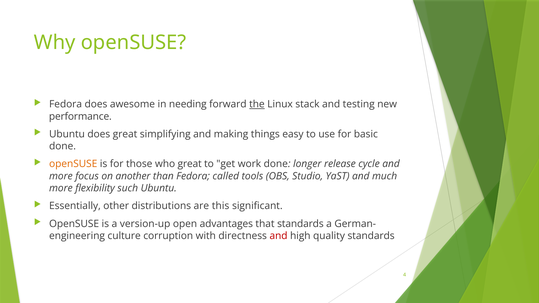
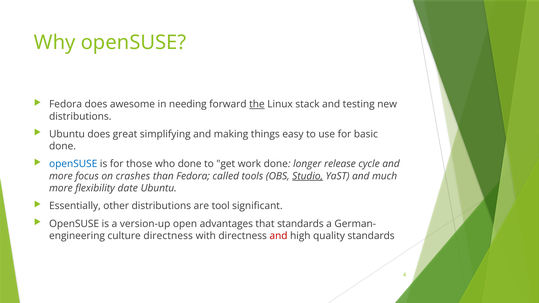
performance: performance -> distributions (80, 116)
openSUSE colour: orange -> blue (73, 164)
who great: great -> done (190, 164)
another: another -> crashes (133, 176)
Studio underline: none -> present (308, 176)
such: such -> date (128, 188)
this: this -> tool (221, 206)
culture corruption: corruption -> directness (168, 236)
